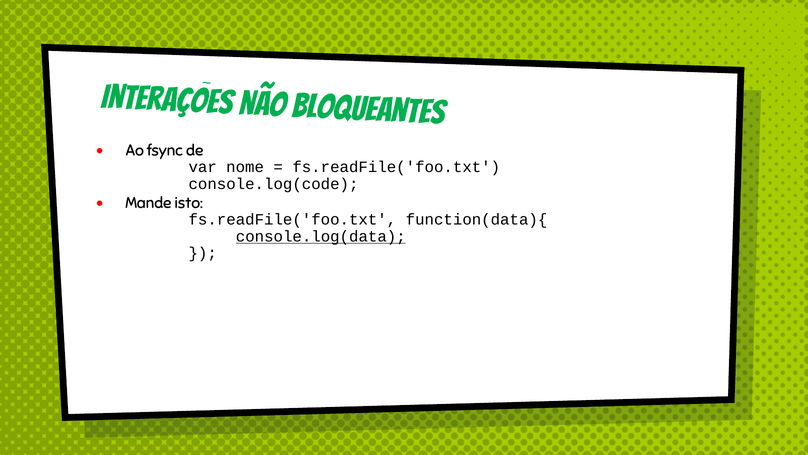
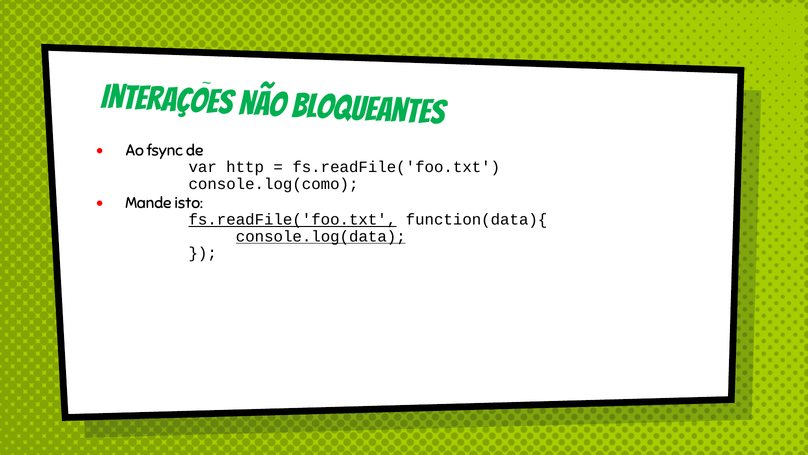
nome: nome -> http (245, 167)
console.log(code: console.log(code -> console.log(como (273, 184)
fs.readFile('foo.txt underline: none -> present (292, 219)
